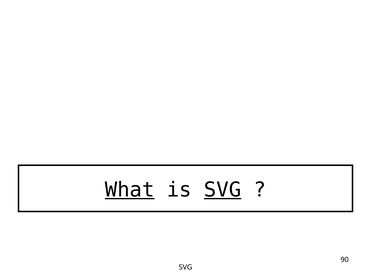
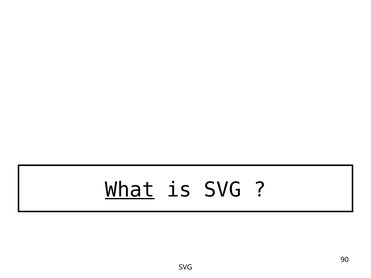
SVG underline: present -> none (223, 190)
